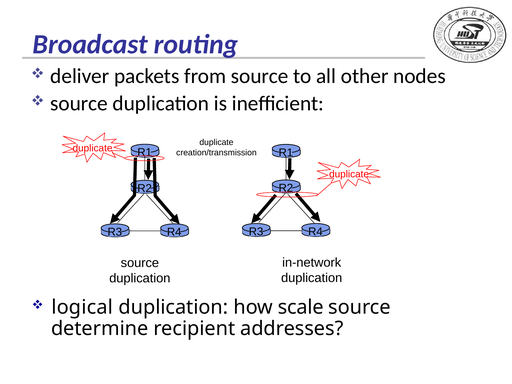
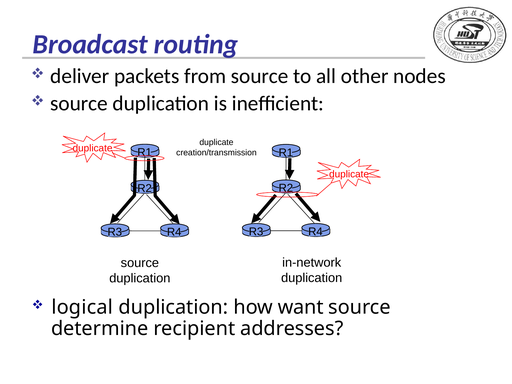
scale: scale -> want (301, 307)
